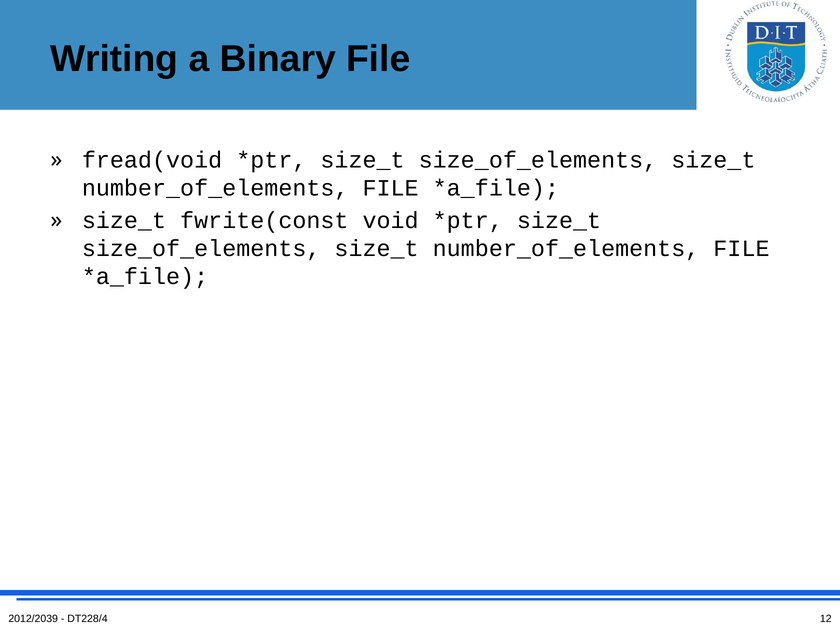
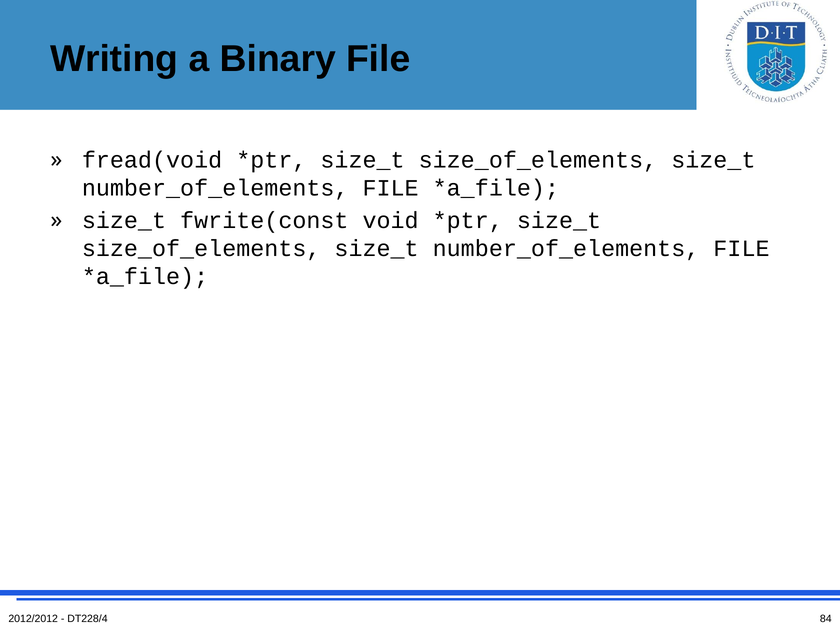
2012/2039: 2012/2039 -> 2012/2012 (33, 619)
12: 12 -> 84 (826, 619)
